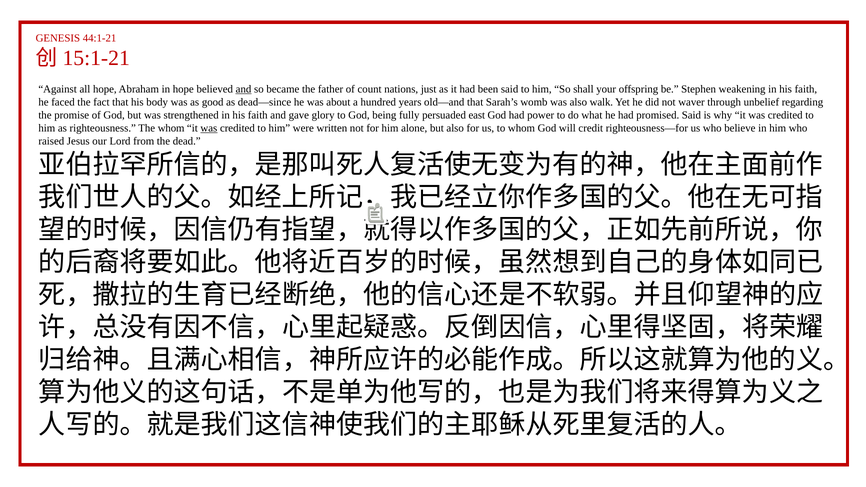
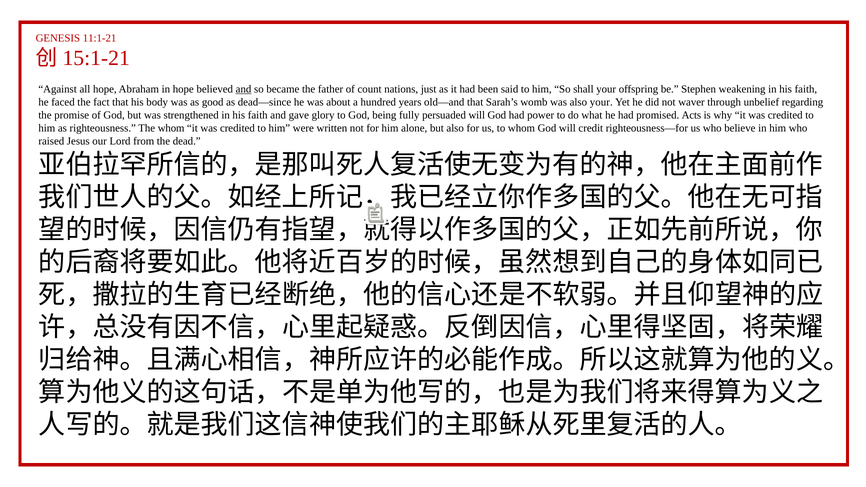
44:1-21: 44:1-21 -> 11:1-21 (100, 38)
also walk: walk -> your (601, 102)
persuaded east: east -> will (477, 115)
promised Said: Said -> Acts (691, 115)
was underline: present -> none (209, 128)
